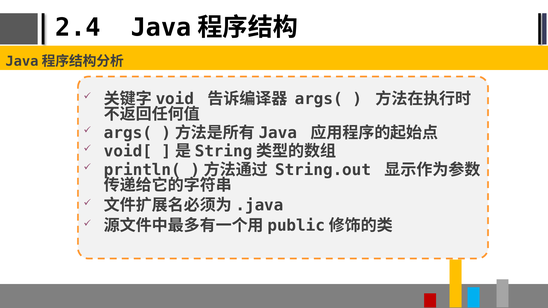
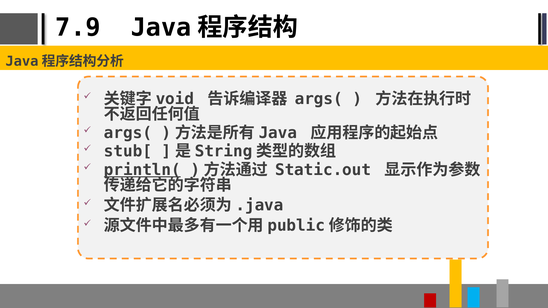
2.4: 2.4 -> 7.9 (78, 27)
void[: void[ -> stub[ (128, 151)
println( underline: none -> present (142, 170)
String.out: String.out -> Static.out (323, 170)
